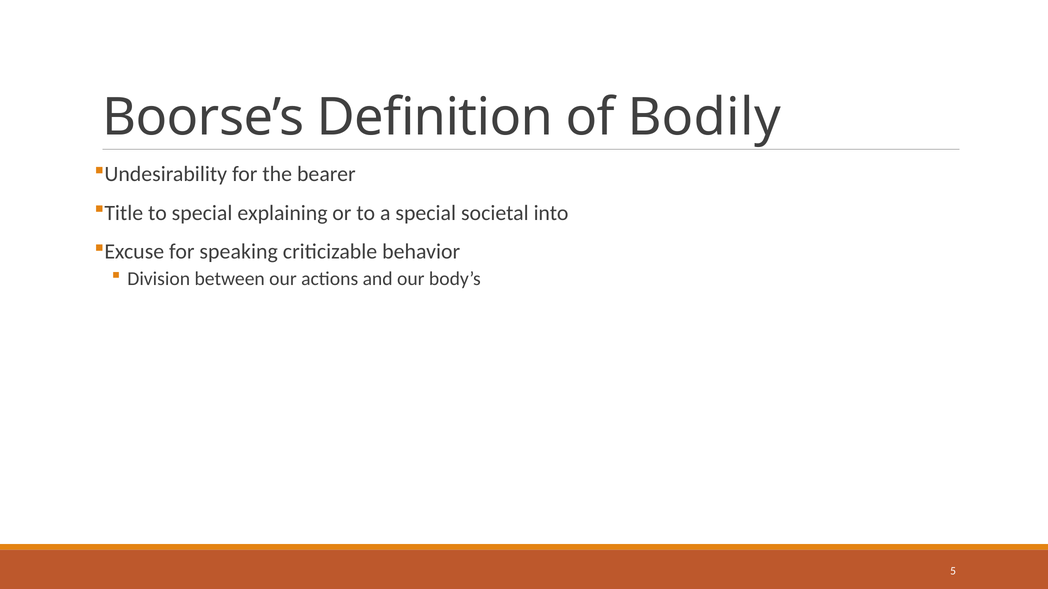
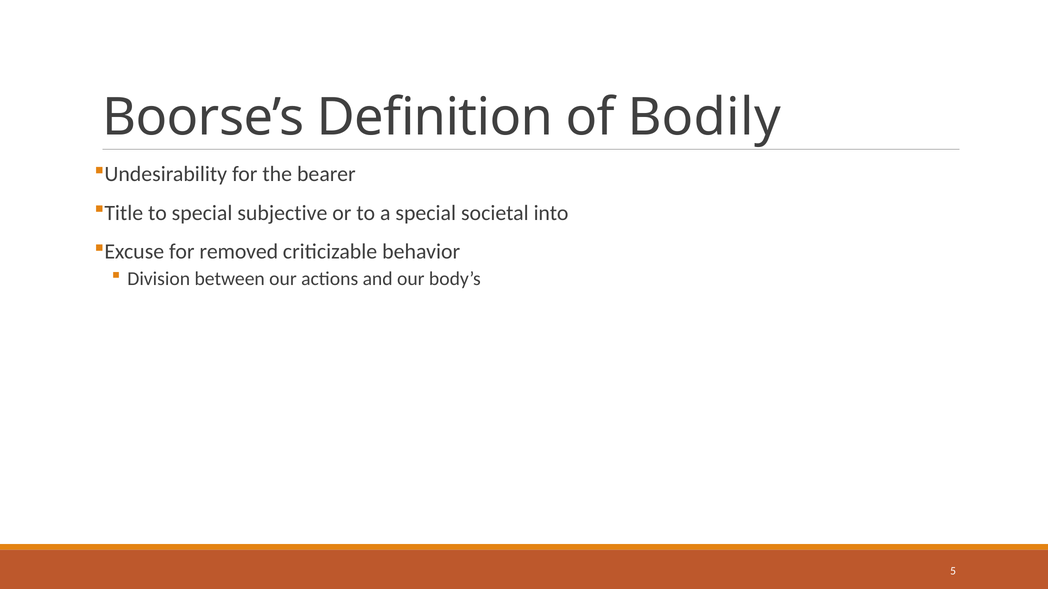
explaining: explaining -> subjective (282, 213)
speaking: speaking -> removed (239, 252)
